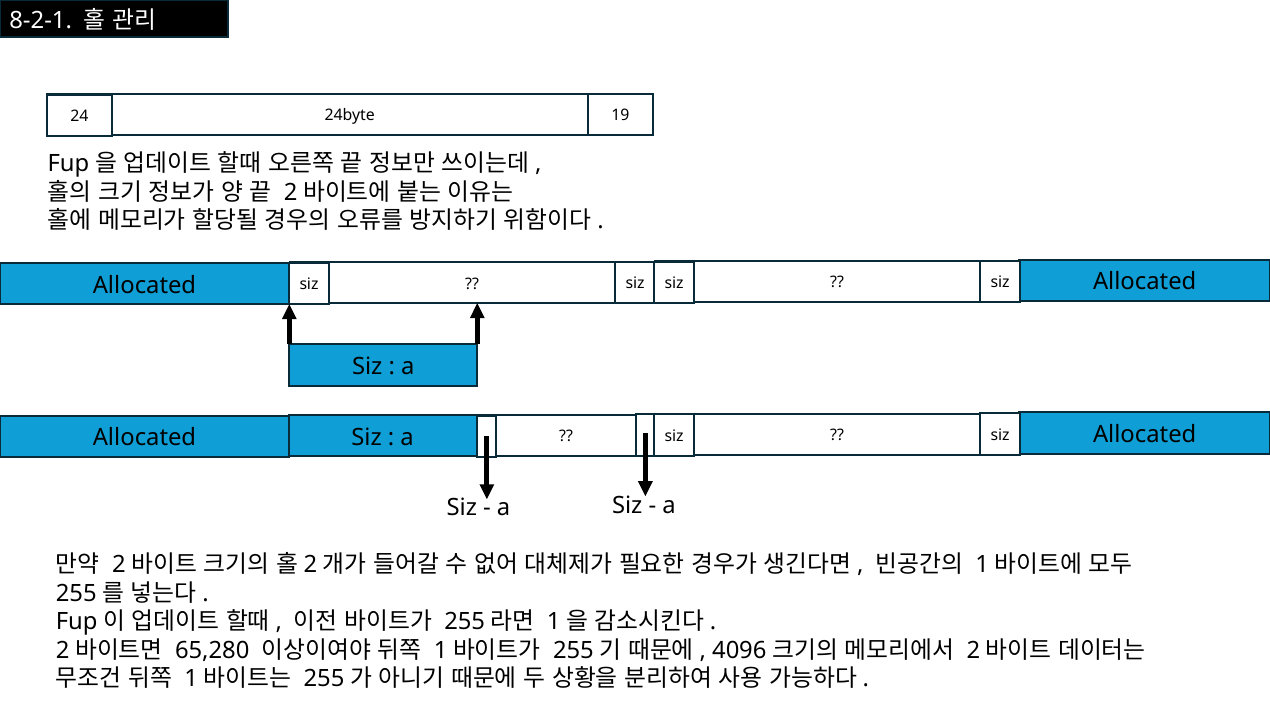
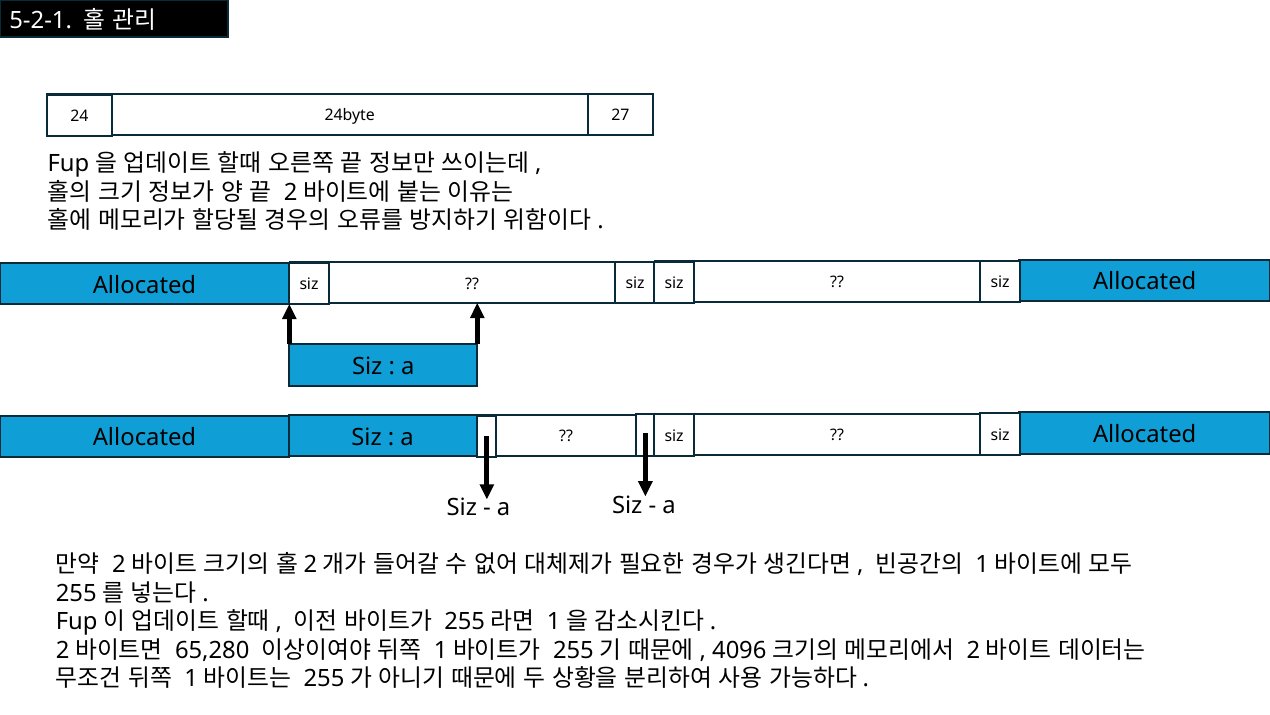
8-2-1: 8-2-1 -> 5-2-1 (41, 20)
19: 19 -> 27 (620, 115)
